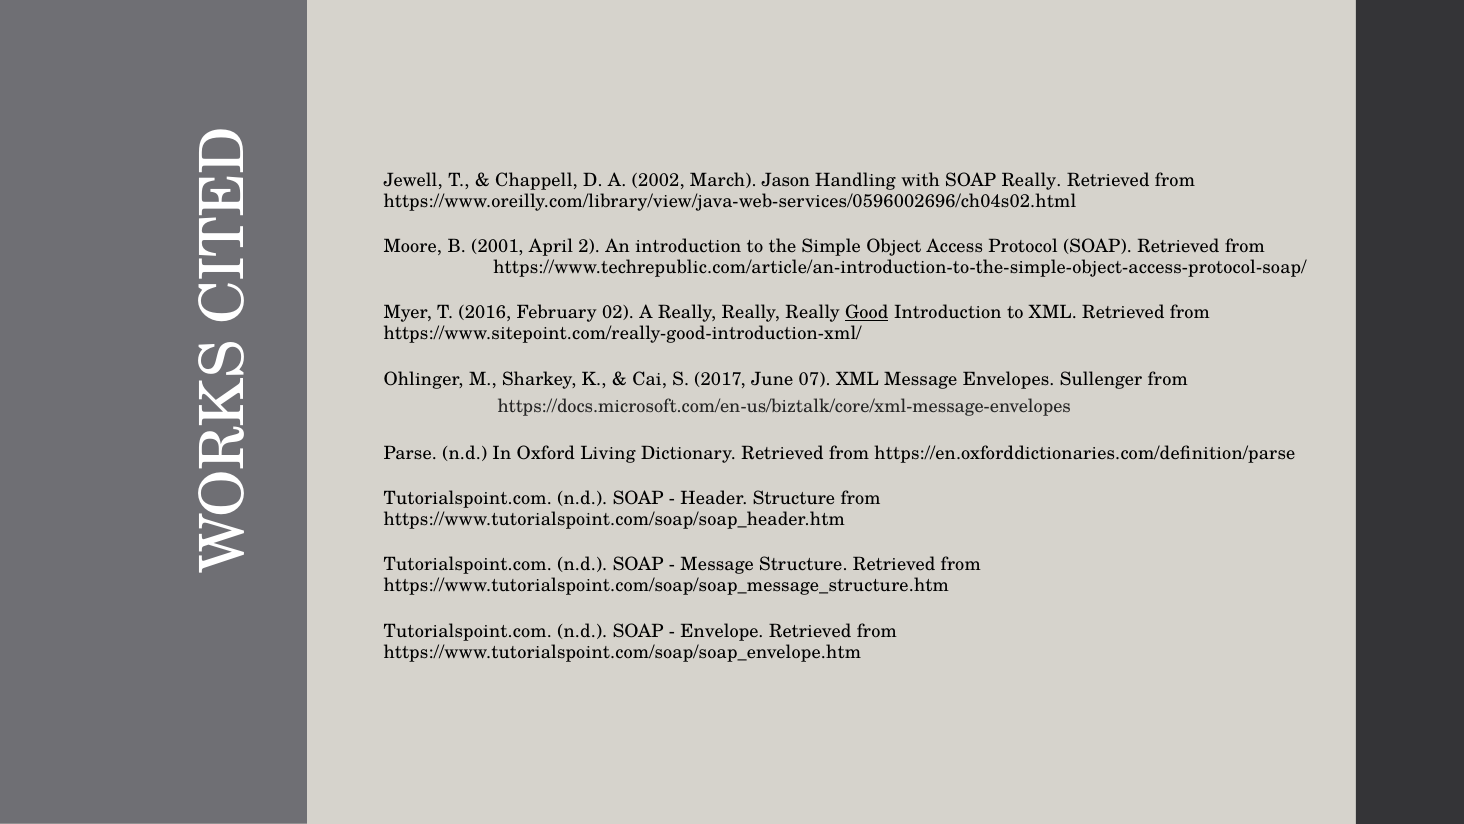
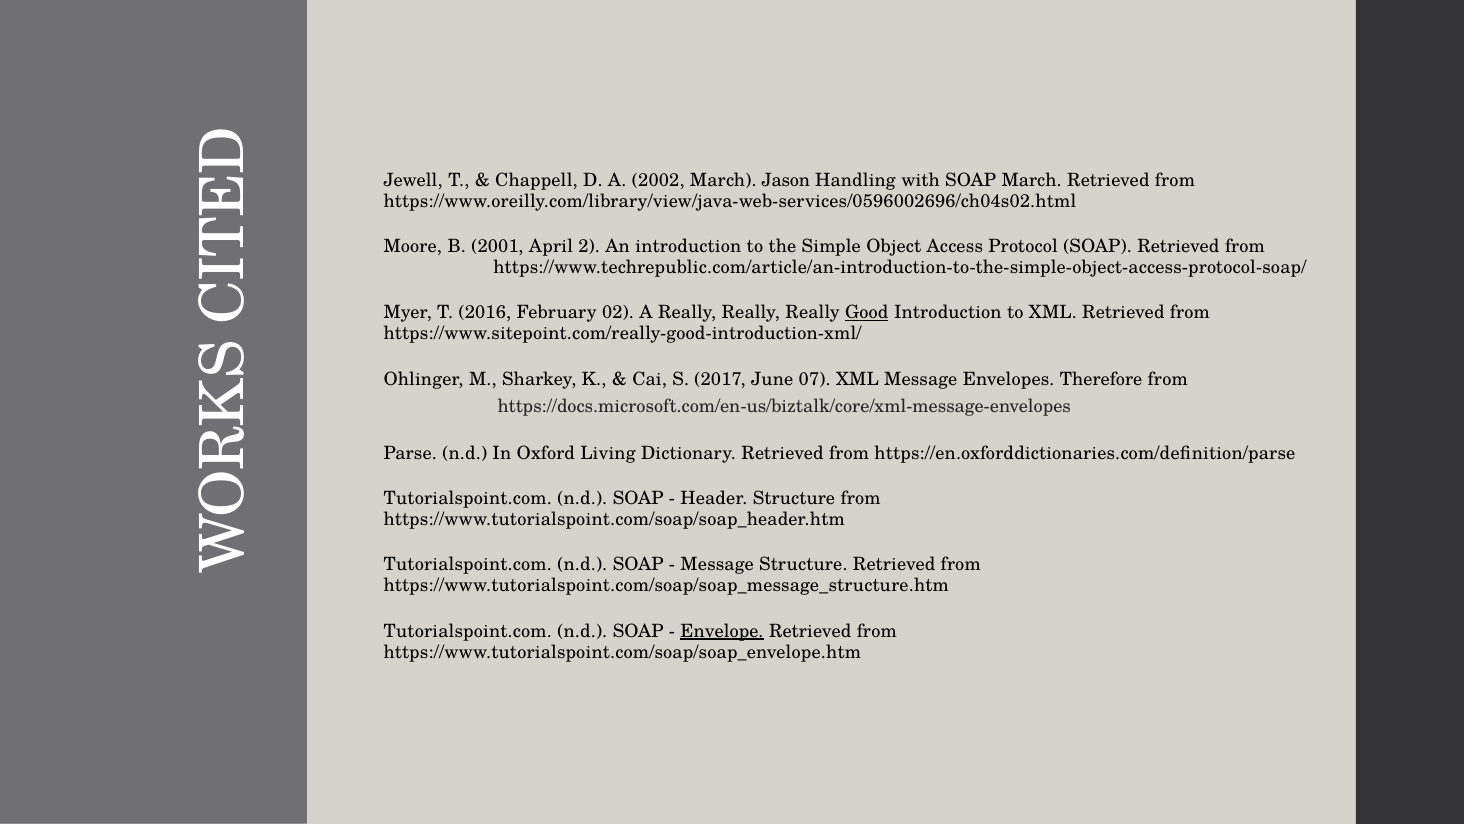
SOAP Really: Really -> March (1032, 180)
Sullenger: Sullenger -> Therefore (1101, 379)
Envelope underline: none -> present (722, 631)
